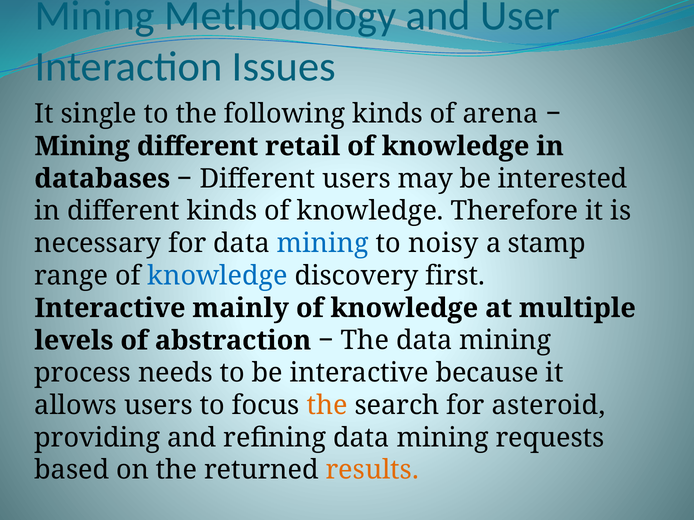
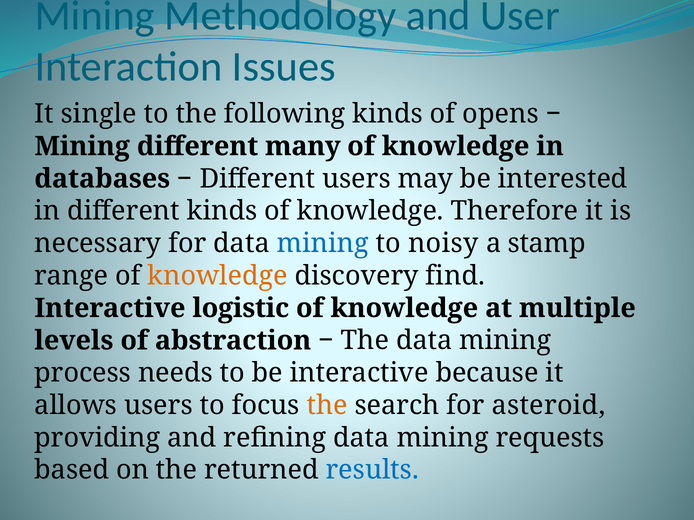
arena: arena -> opens (501, 114)
retail: retail -> many (303, 146)
knowledge colour: blue -> orange (218, 276)
first: first -> find (455, 276)
mainly: mainly -> logistic (241, 308)
results colour: orange -> blue (372, 470)
